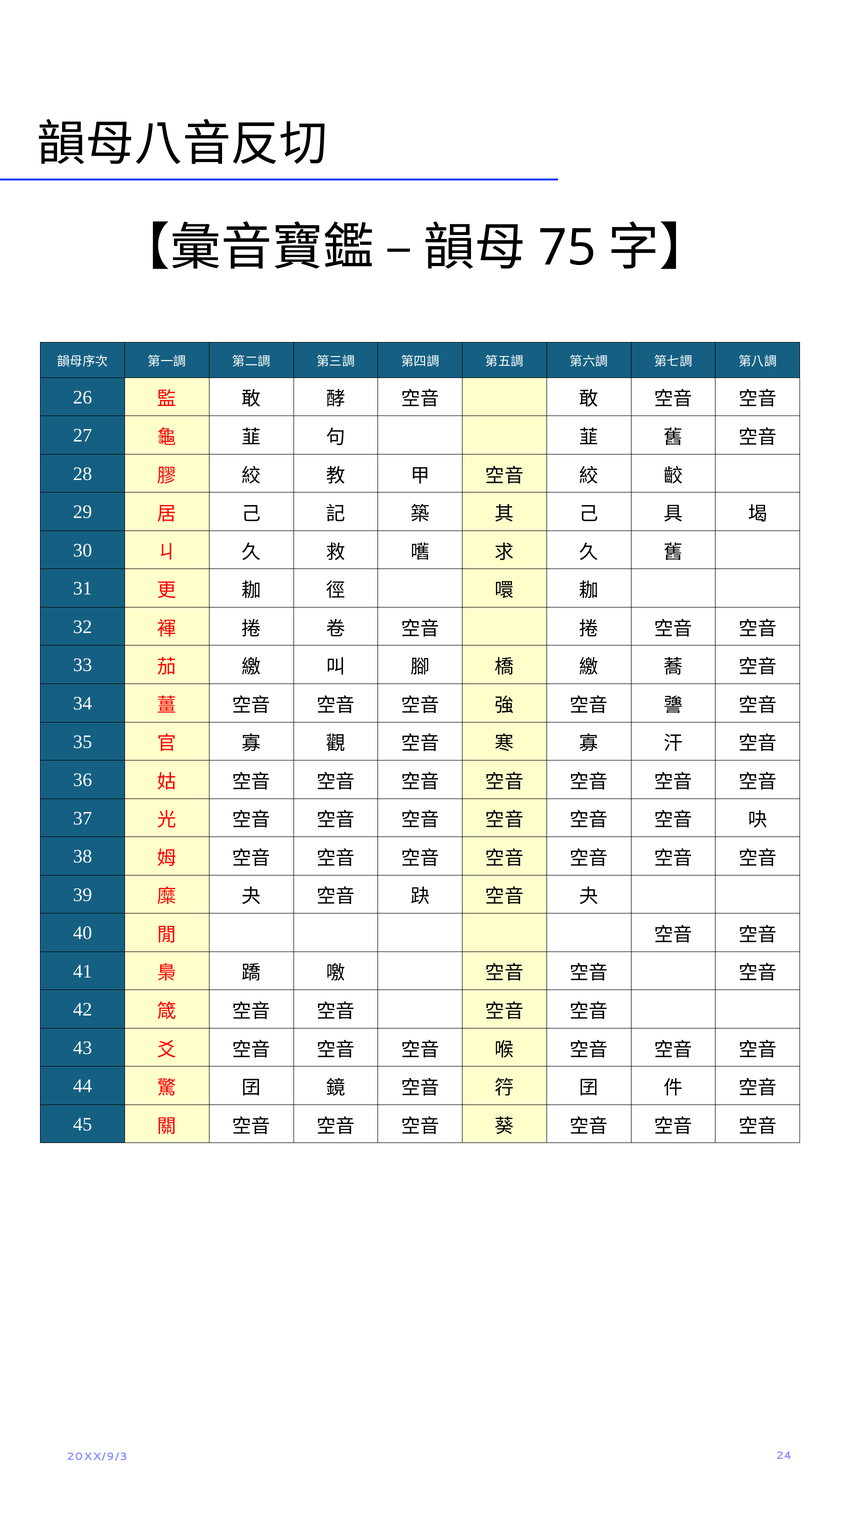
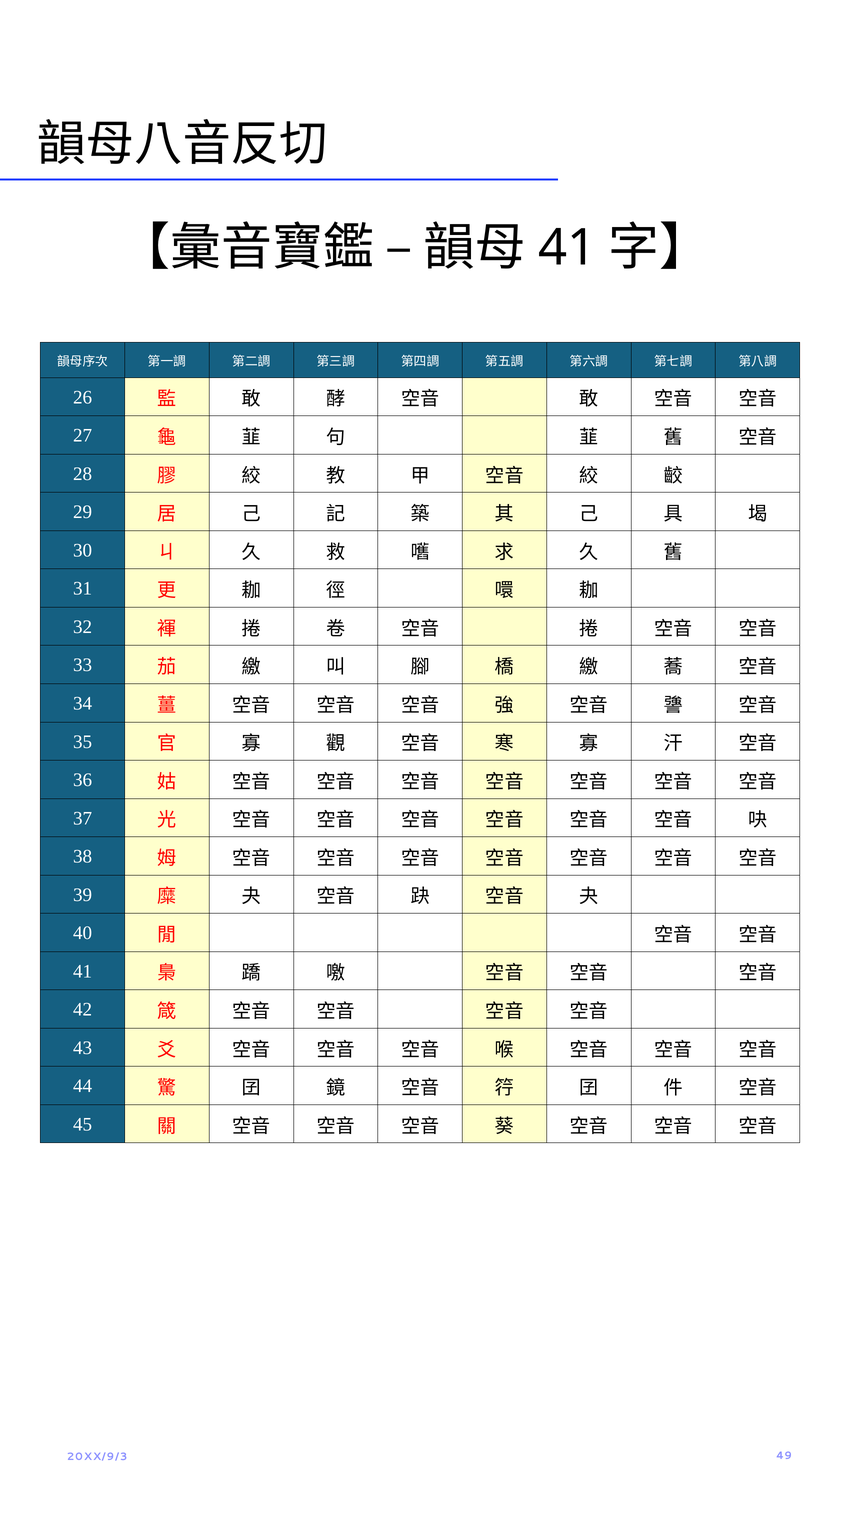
75: 75 -> 41 (567, 248)
24: 24 -> 49 (784, 1456)
